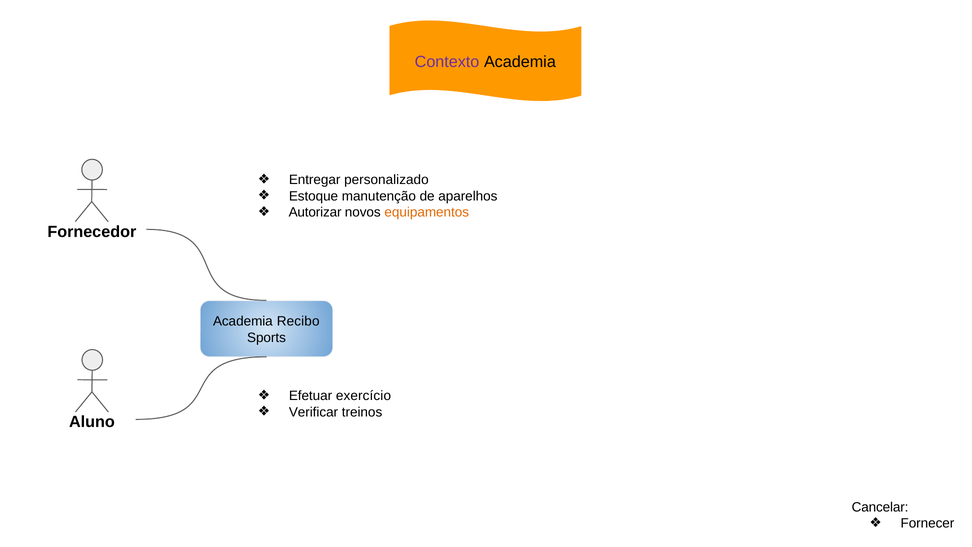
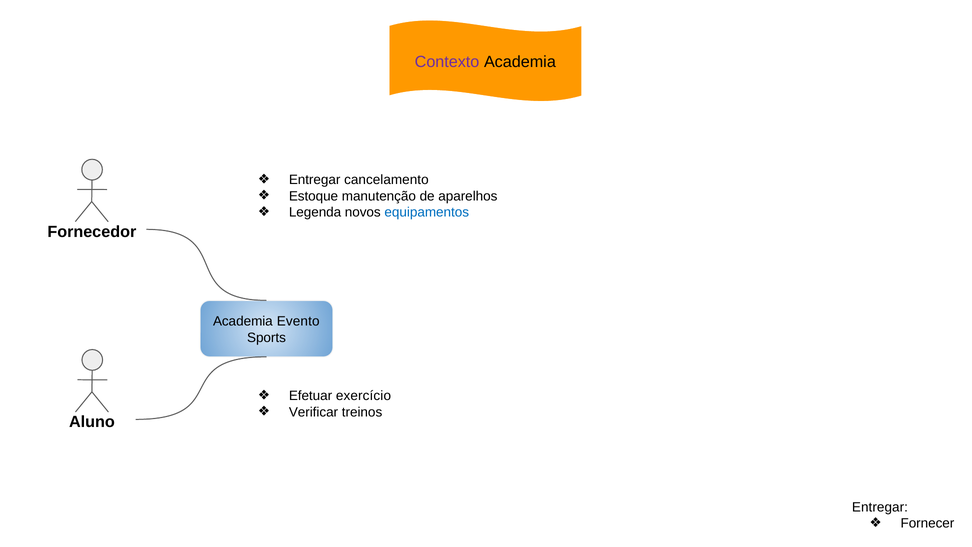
personalizado: personalizado -> cancelamento (386, 180)
Autorizar: Autorizar -> Legenda (315, 212)
equipamentos colour: orange -> blue (427, 212)
Recibo: Recibo -> Evento (298, 321)
Cancelar: Cancelar -> Entregar (880, 507)
